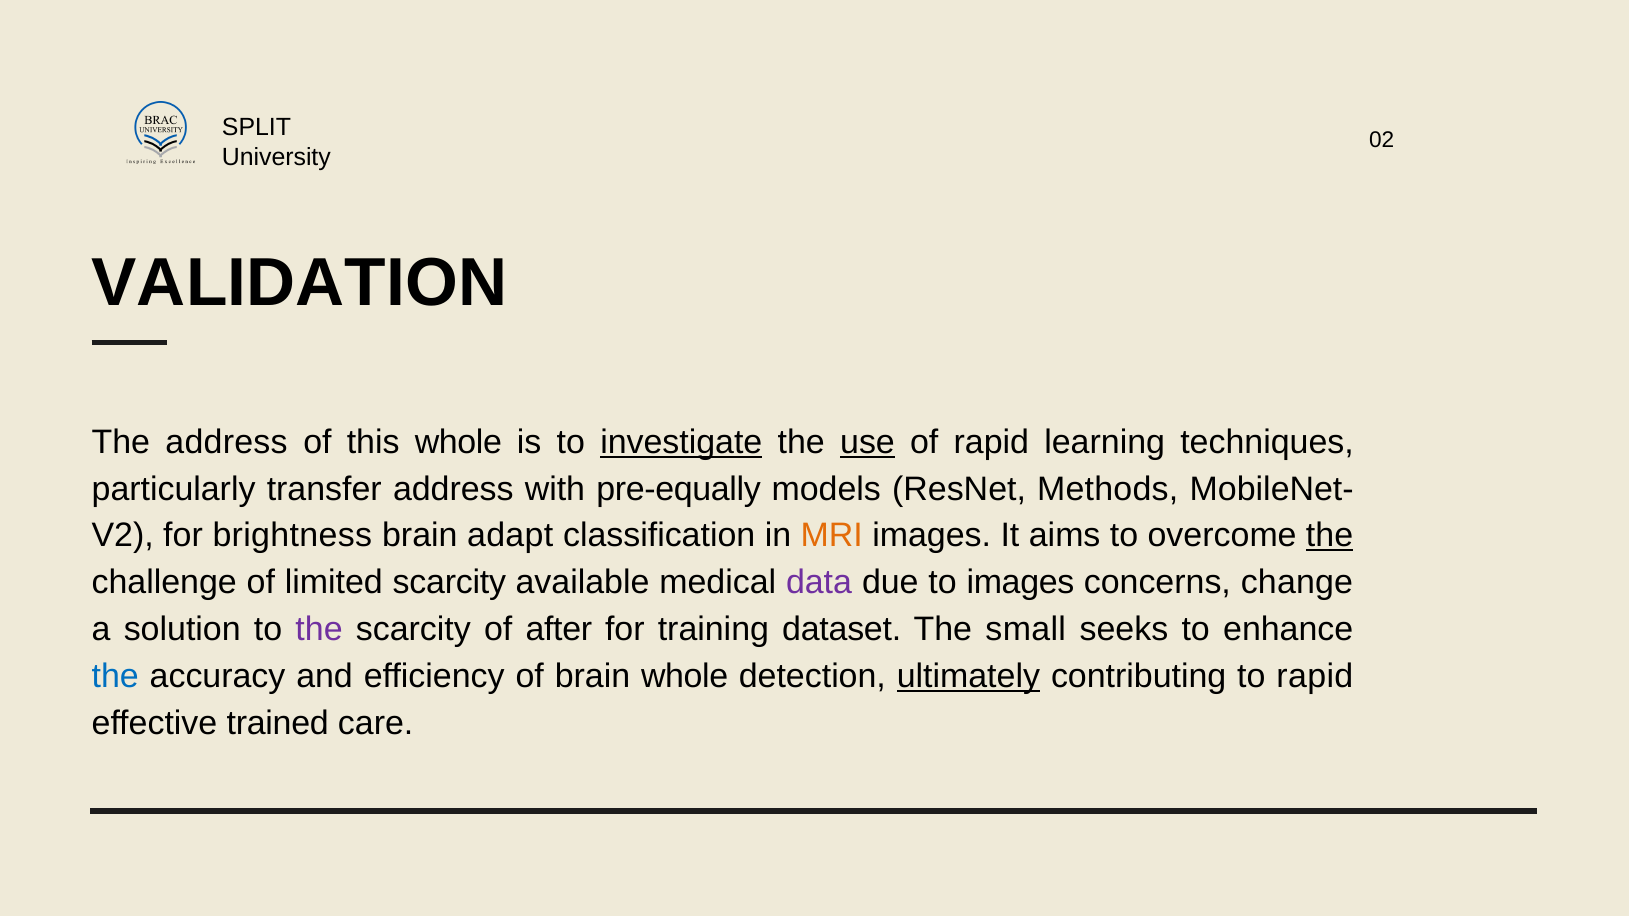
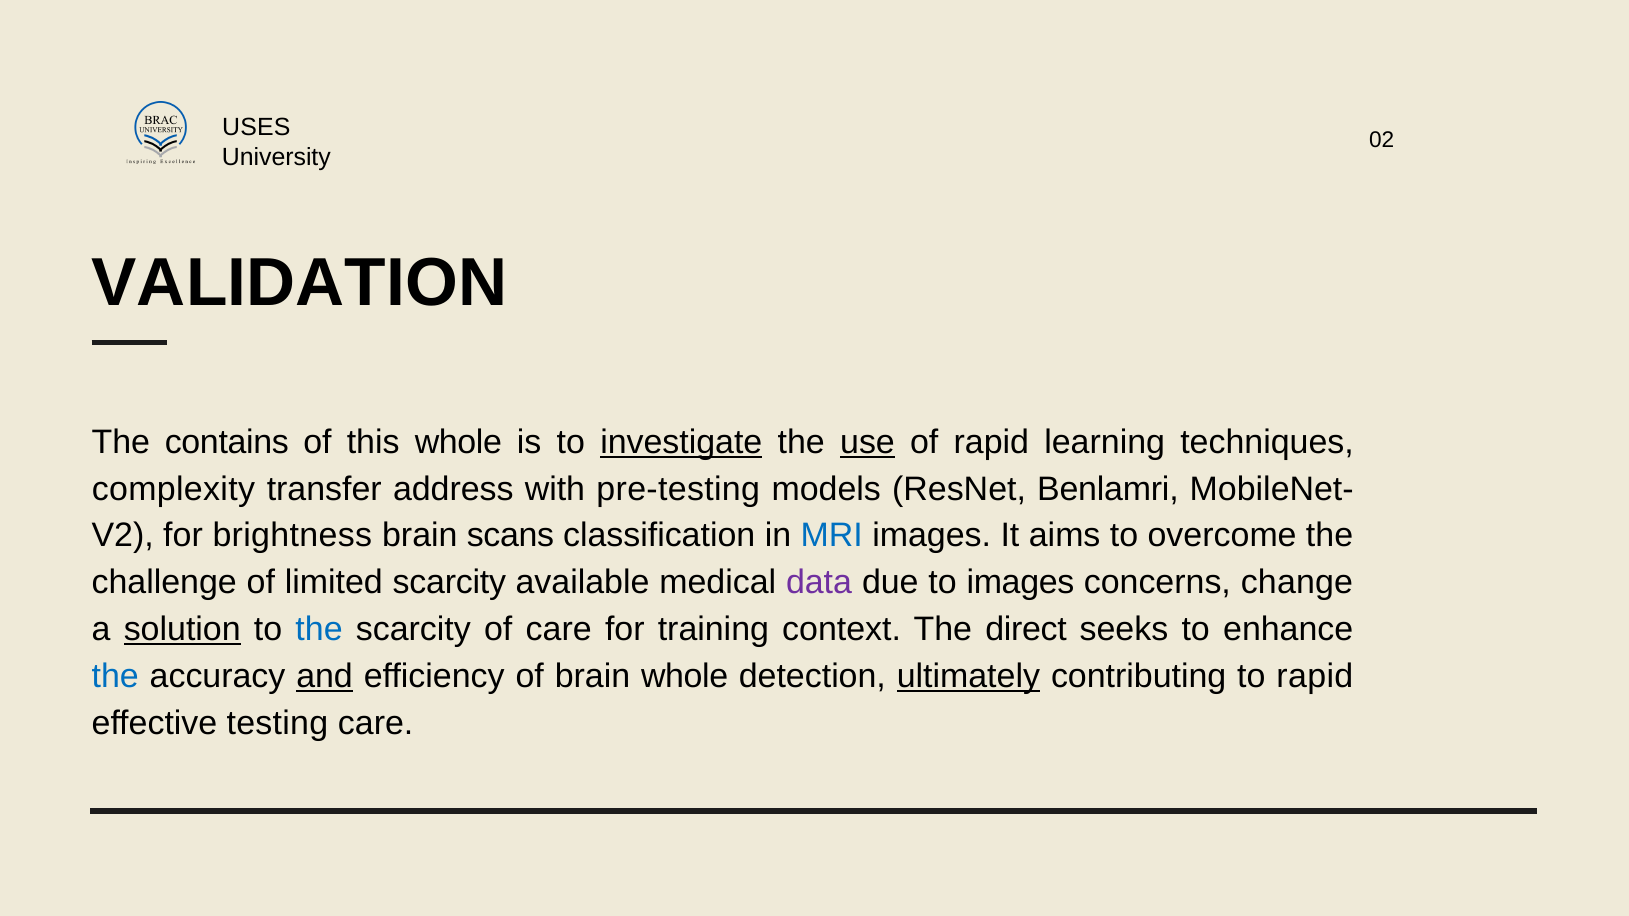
SPLIT: SPLIT -> USES (256, 127)
The address: address -> contains (227, 442)
particularly: particularly -> complexity (173, 489)
pre-equally: pre-equally -> pre-testing (678, 489)
Methods: Methods -> Benlamri (1108, 489)
adapt: adapt -> scans (510, 536)
MRI colour: orange -> blue (832, 536)
the underline: present -> none (1330, 536)
solution underline: none -> present (182, 629)
the colour: purple -> blue (319, 629)
of after: after -> care (559, 629)
dataset: dataset -> context (842, 629)
small: small -> direct (1026, 629)
and underline: none -> present (325, 676)
trained: trained -> testing (277, 723)
